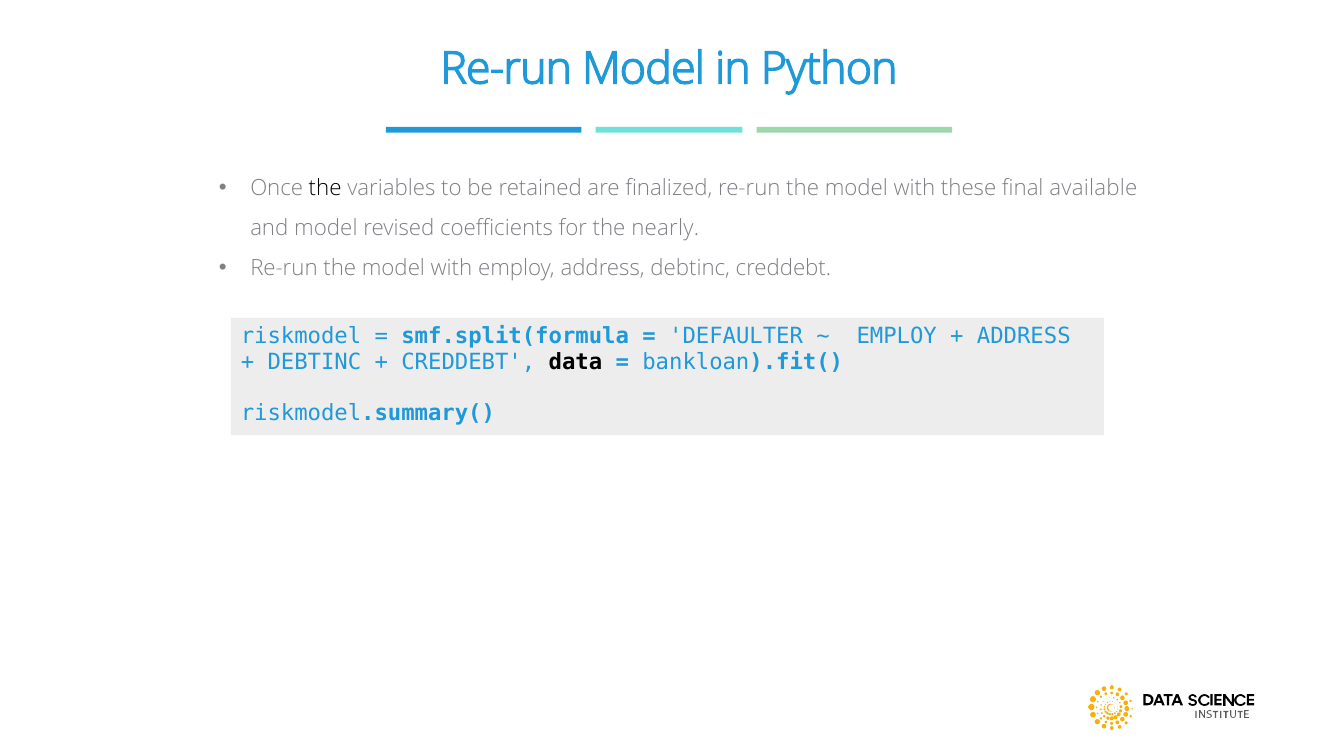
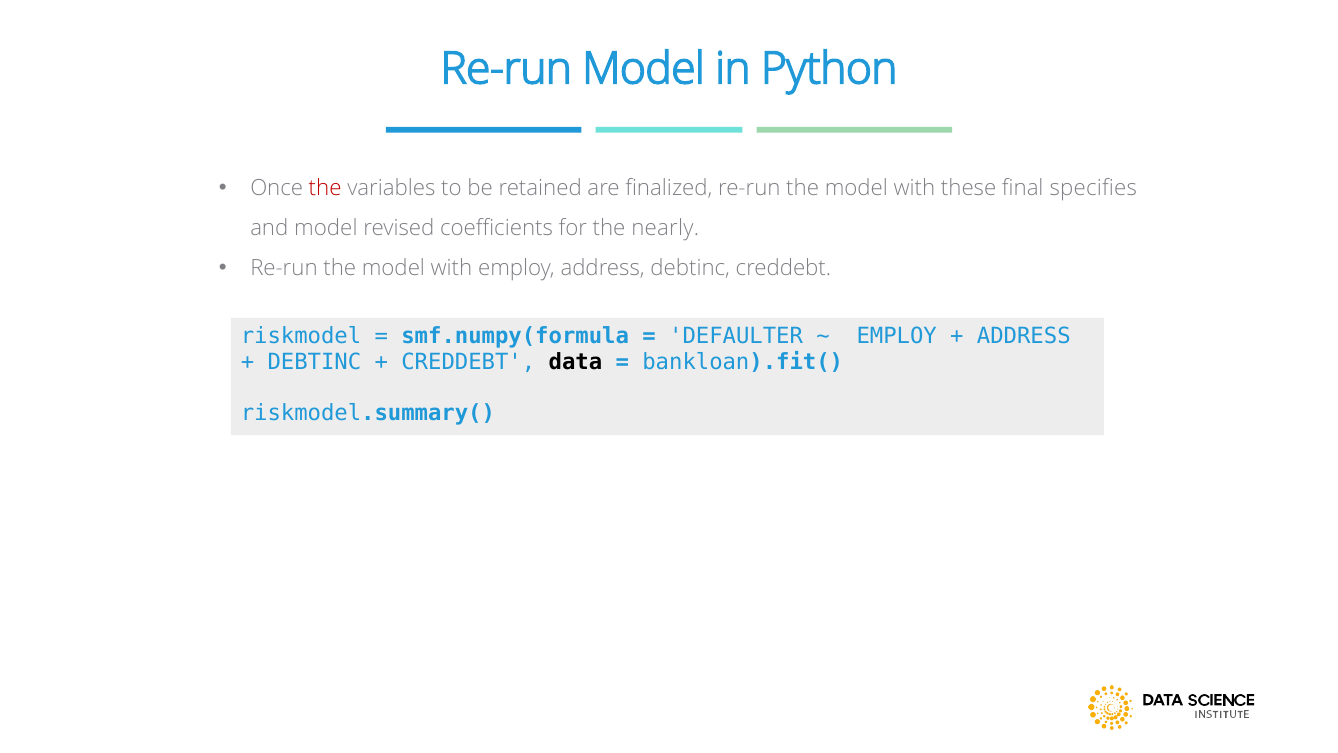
the colour: black -> red (325, 188)
available: available -> specifies (1093, 188)
smf.split(formula: smf.split(formula -> smf.numpy(formula (515, 336)
